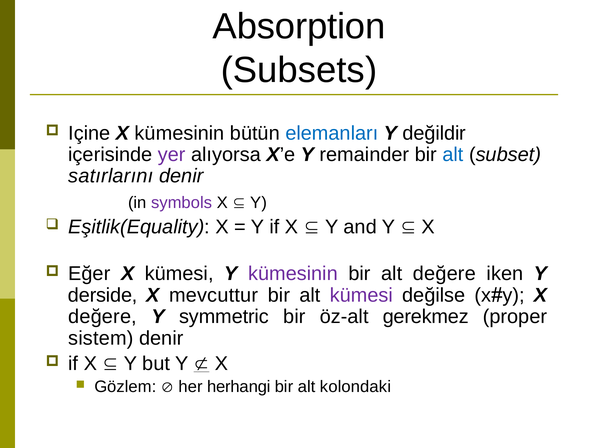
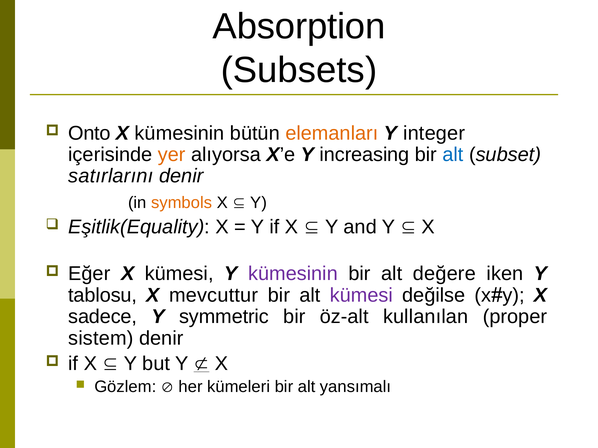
Içine: Içine -> Onto (89, 133)
elemanları colour: blue -> orange (332, 133)
değildir: değildir -> integer (434, 133)
yer colour: purple -> orange (172, 155)
remainder: remainder -> increasing (364, 155)
symbols colour: purple -> orange (182, 203)
derside: derside -> tablosu (103, 296)
değere: değere -> sadece (103, 317)
gerekmez: gerekmez -> kullanılan (426, 317)
herhangi: herhangi -> kümeleri (239, 387)
kolondaki: kolondaki -> yansımalı (356, 387)
